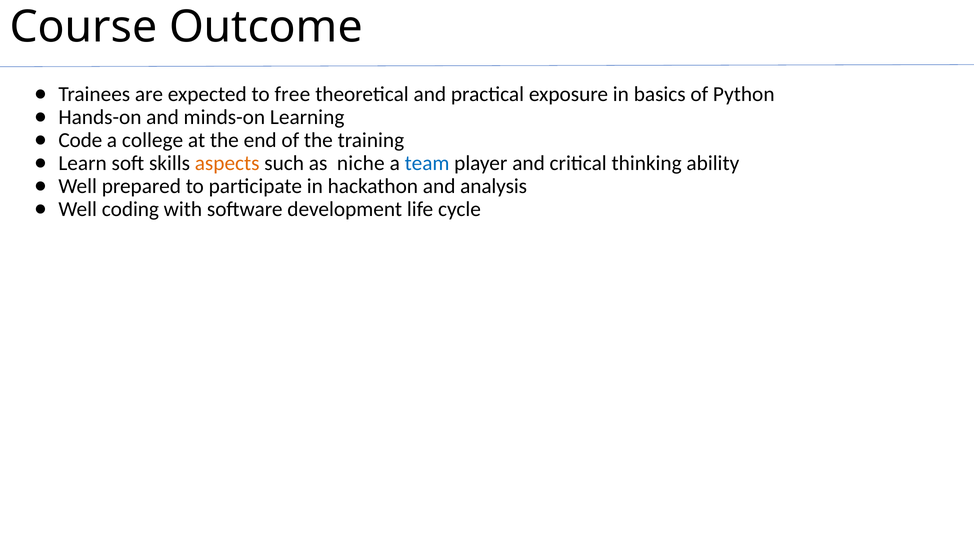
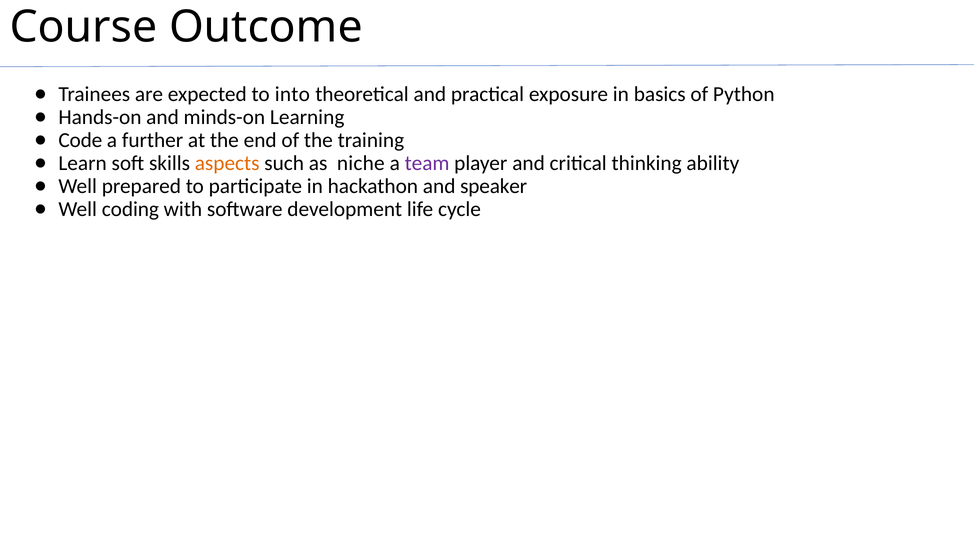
free: free -> into (292, 94)
college: college -> further (153, 140)
team colour: blue -> purple (427, 163)
analysis: analysis -> speaker (494, 186)
